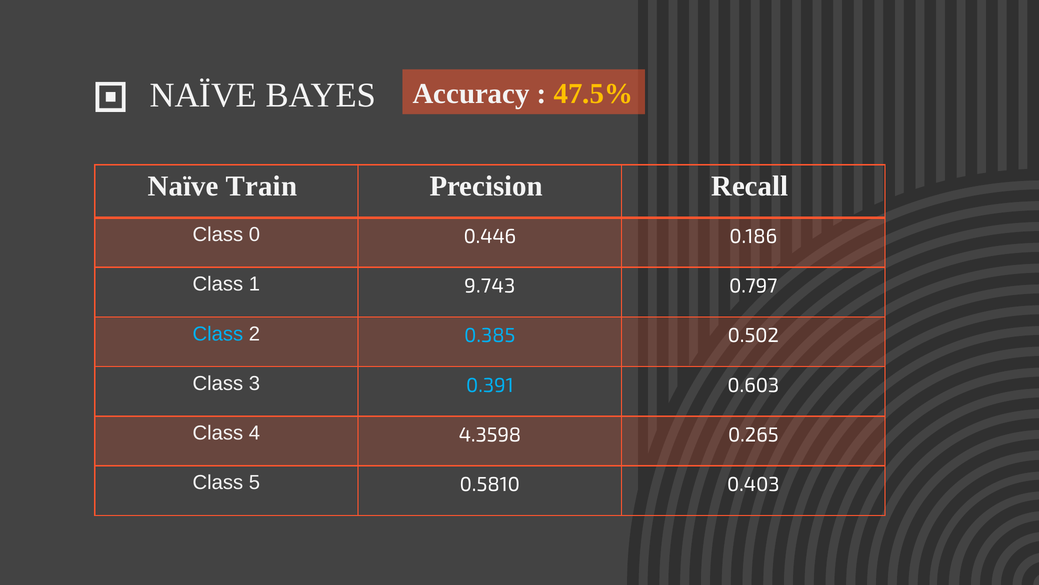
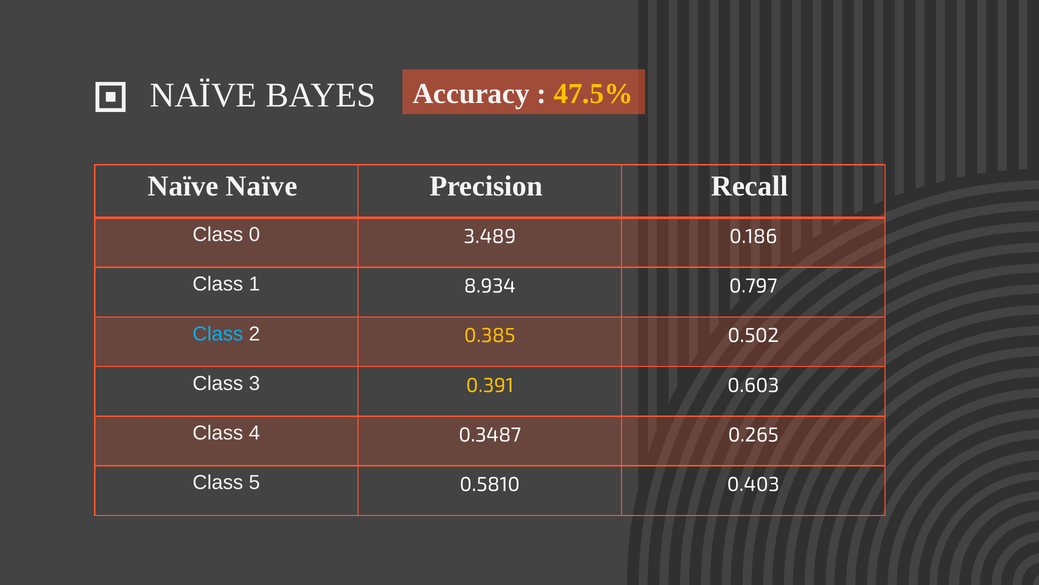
Naïve Train: Train -> Naïve (261, 186)
0.446: 0.446 -> 3.489 (490, 236)
9.743: 9.743 -> 8.934 (490, 286)
0.385 colour: light blue -> yellow (490, 335)
0.391 colour: light blue -> yellow (490, 385)
4.3598: 4.3598 -> 0.3487 (490, 435)
